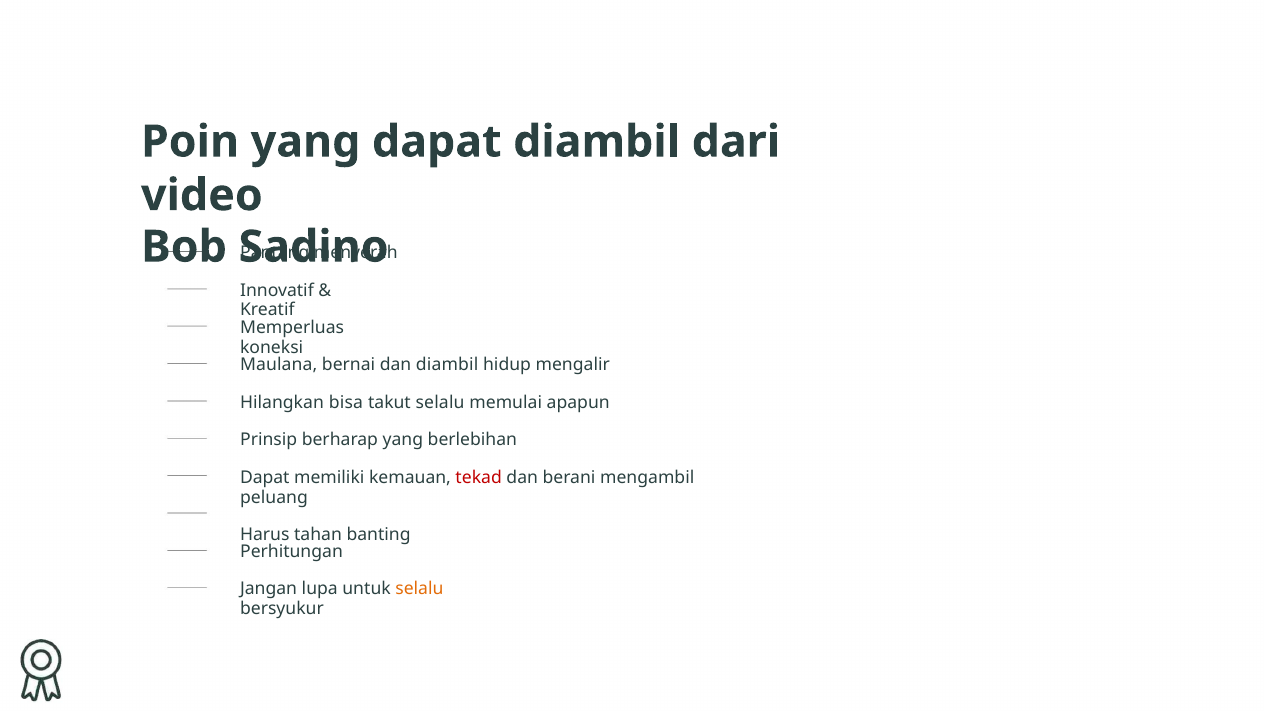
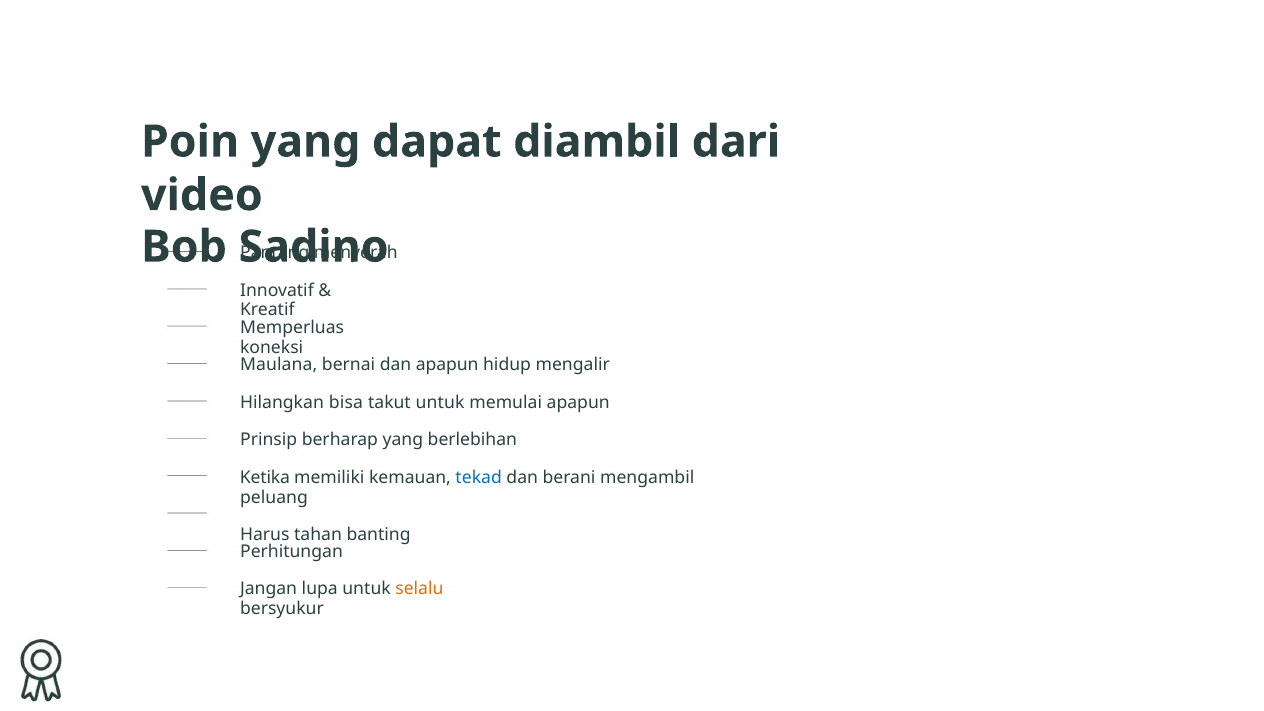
dan diambil: diambil -> apapun (447, 365)
takut selalu: selalu -> untuk (440, 403)
Dapat: Dapat -> Ketika (265, 478)
tekad colour: red -> blue (479, 478)
